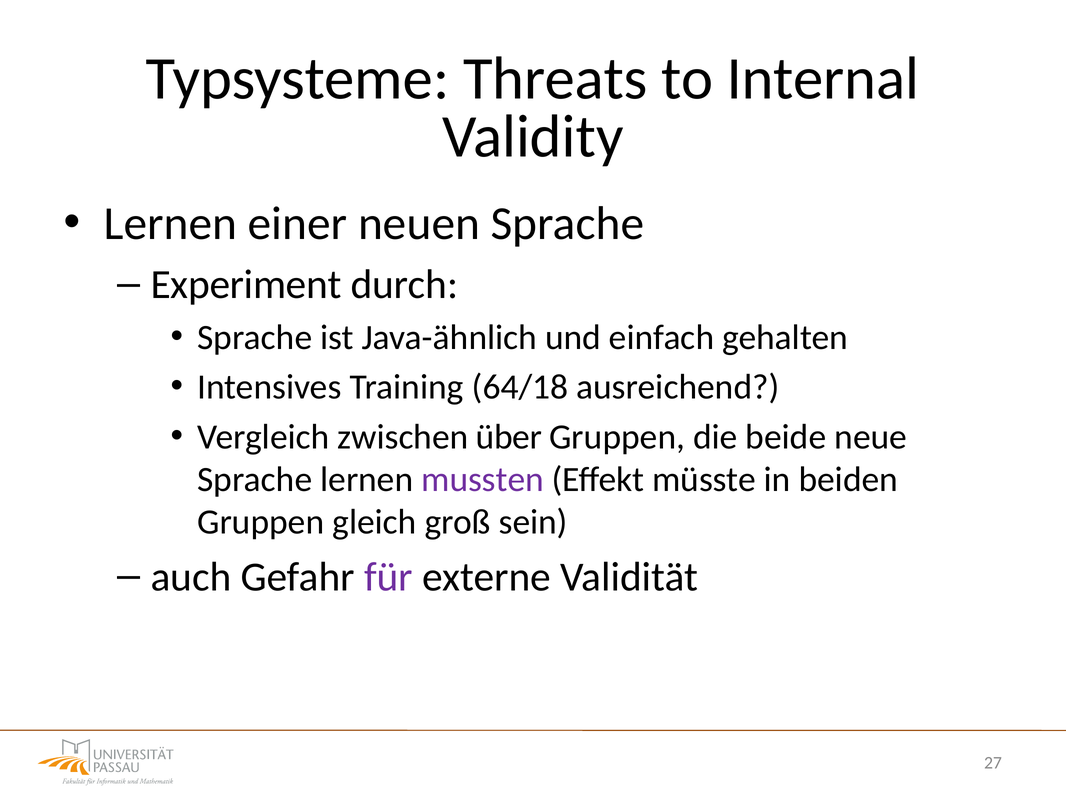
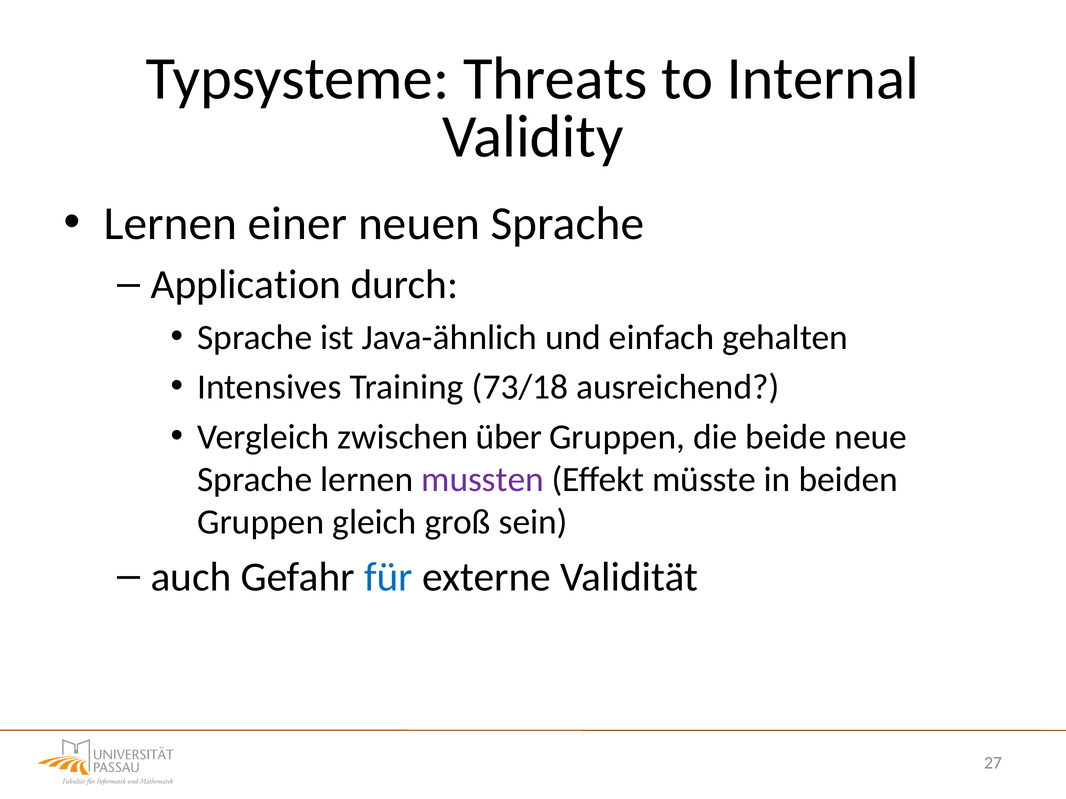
Experiment: Experiment -> Application (246, 285)
64/18: 64/18 -> 73/18 (520, 387)
für colour: purple -> blue (388, 577)
